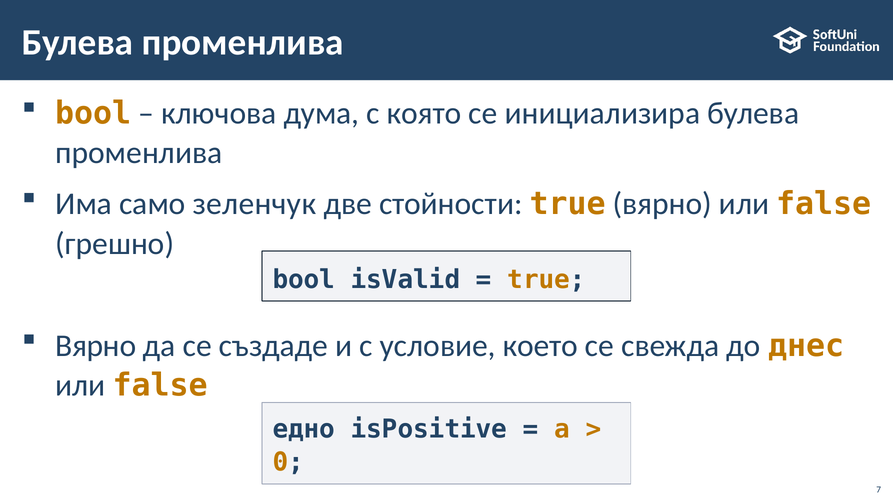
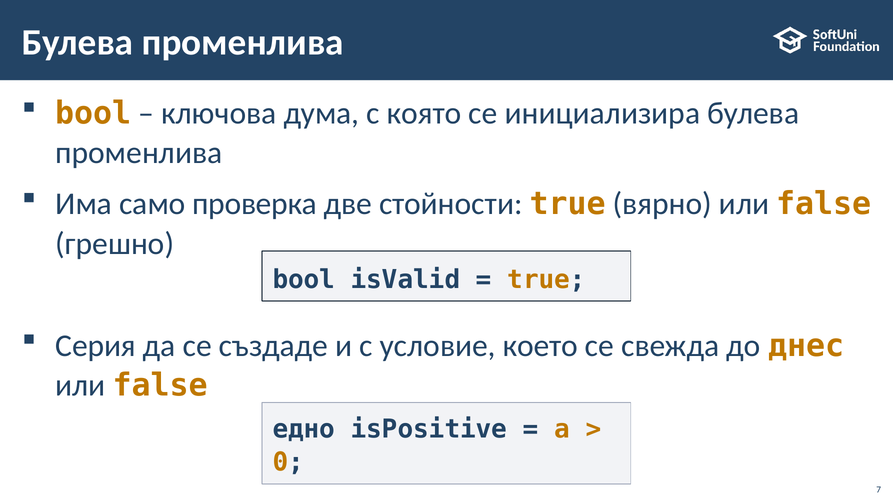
зеленчук: зеленчук -> проверка (255, 204)
Вярно: Вярно -> Серия (96, 346)
